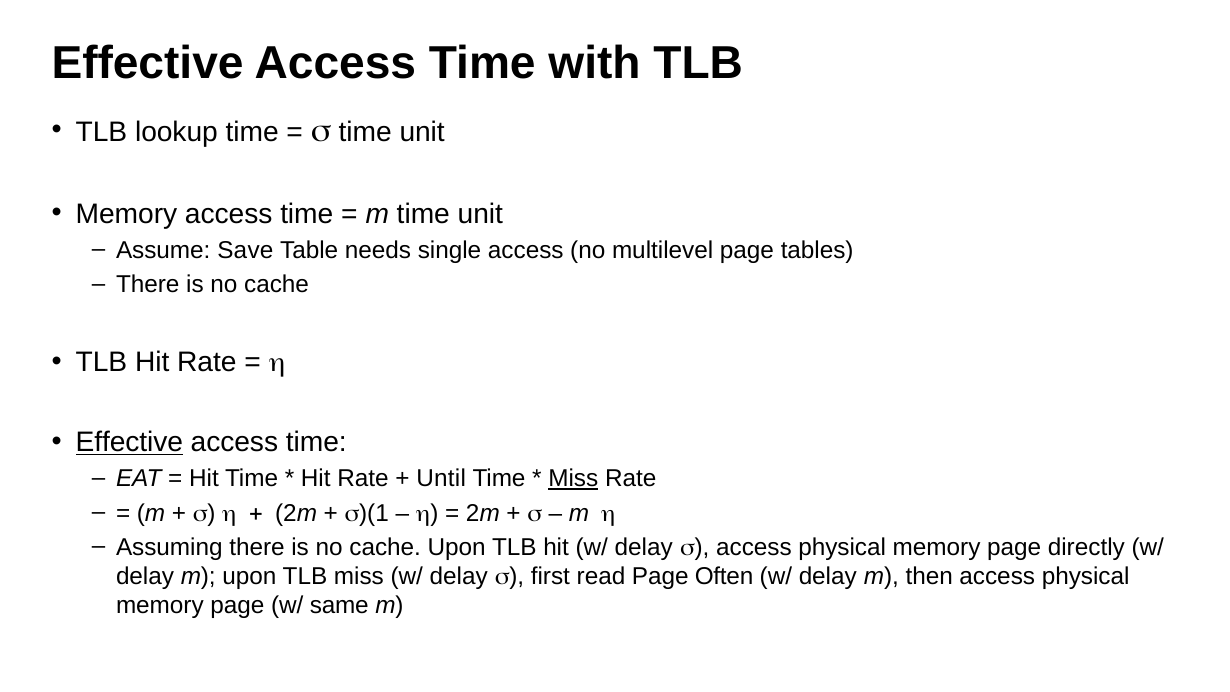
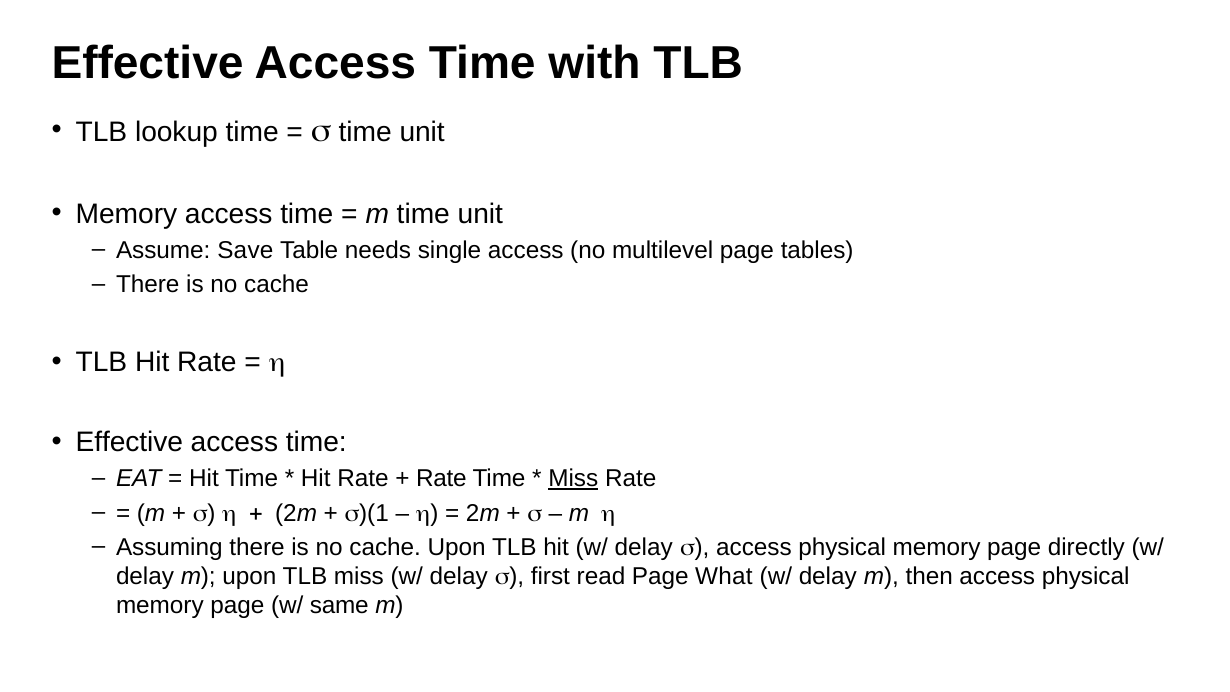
Effective underline: present -> none (129, 442)
Until: Until -> Rate (441, 479)
Often: Often -> What (724, 576)
